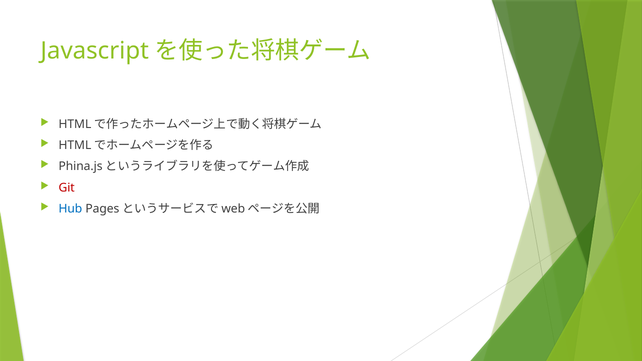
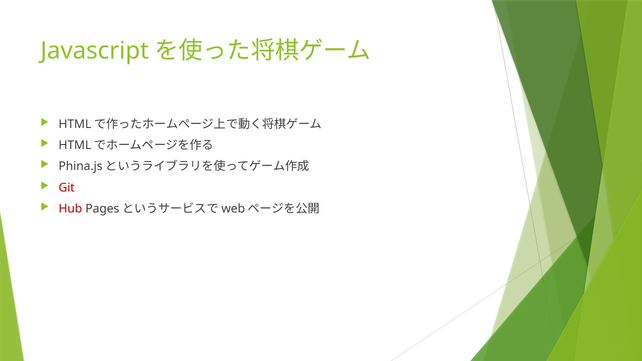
Hub colour: blue -> red (70, 209)
